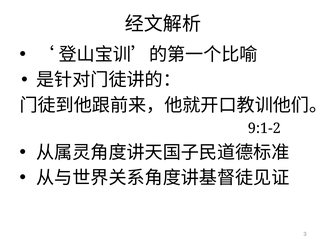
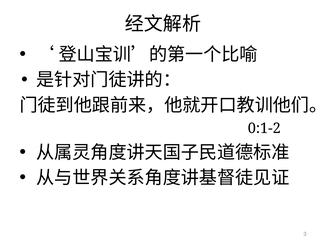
9:1-2: 9:1-2 -> 0:1-2 (264, 128)
